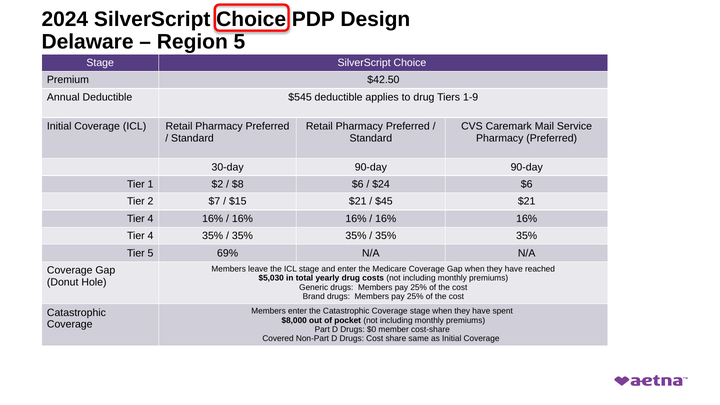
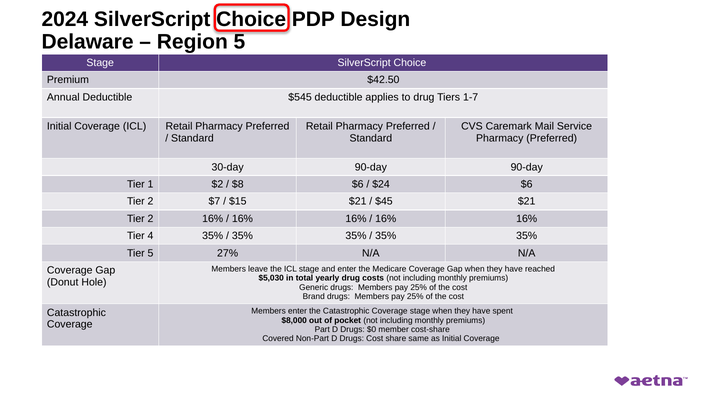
1-9: 1-9 -> 1-7 (471, 97)
4: 4 -> 2 (150, 219)
69%: 69% -> 27% (228, 253)
